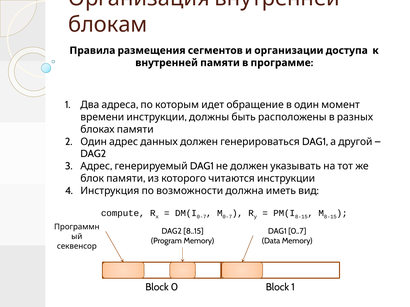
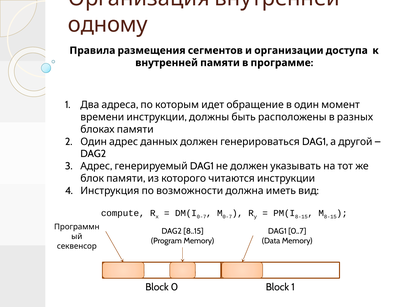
блокам: блокам -> одному (108, 25)
